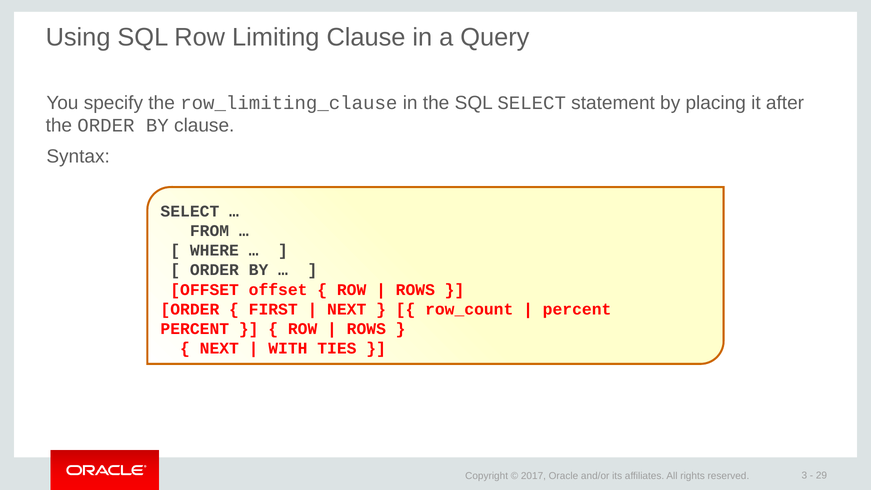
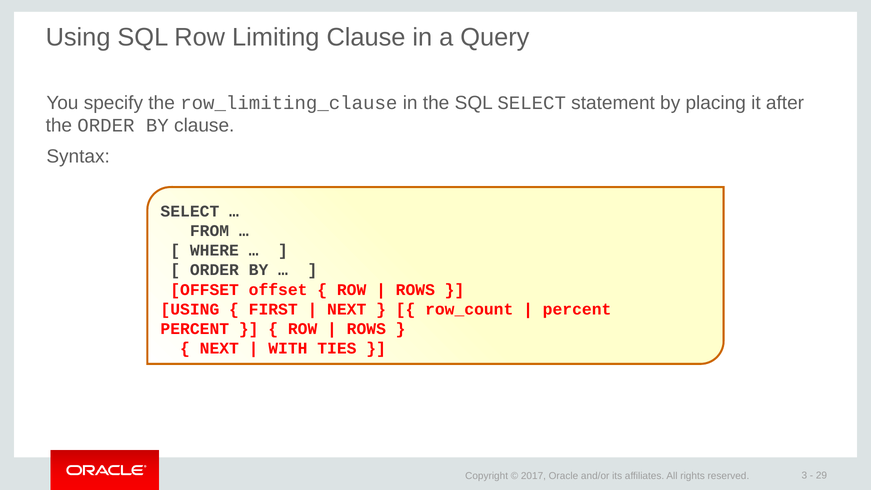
ORDER: ORDER -> USING (190, 309)
